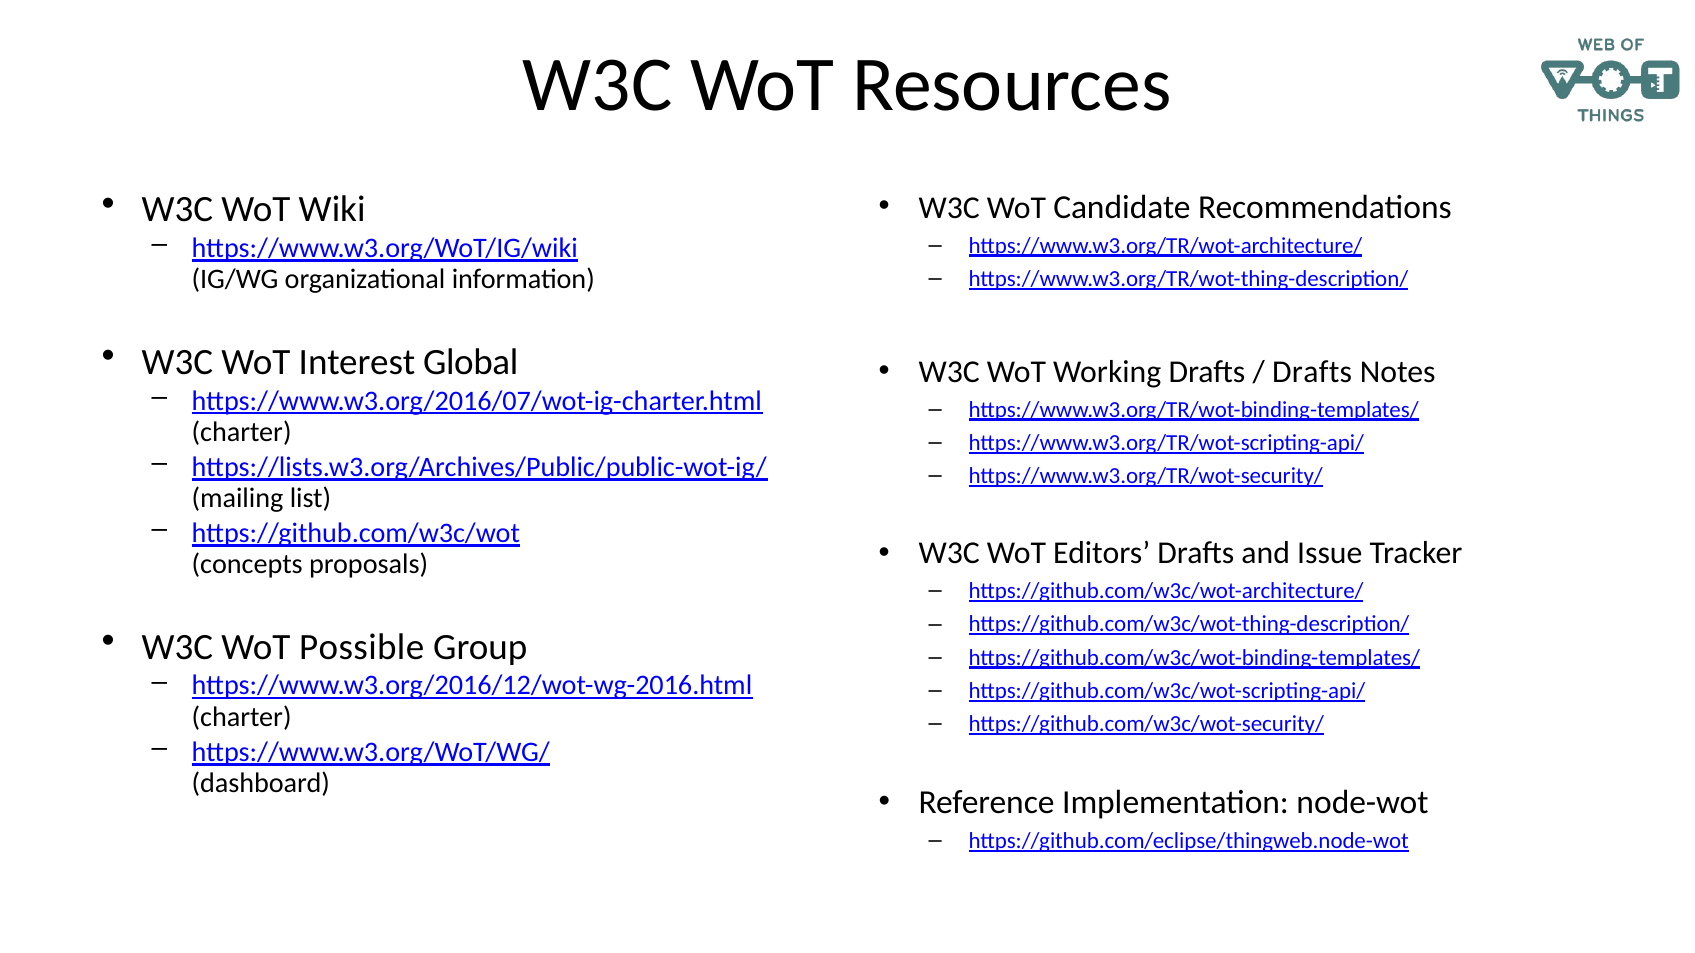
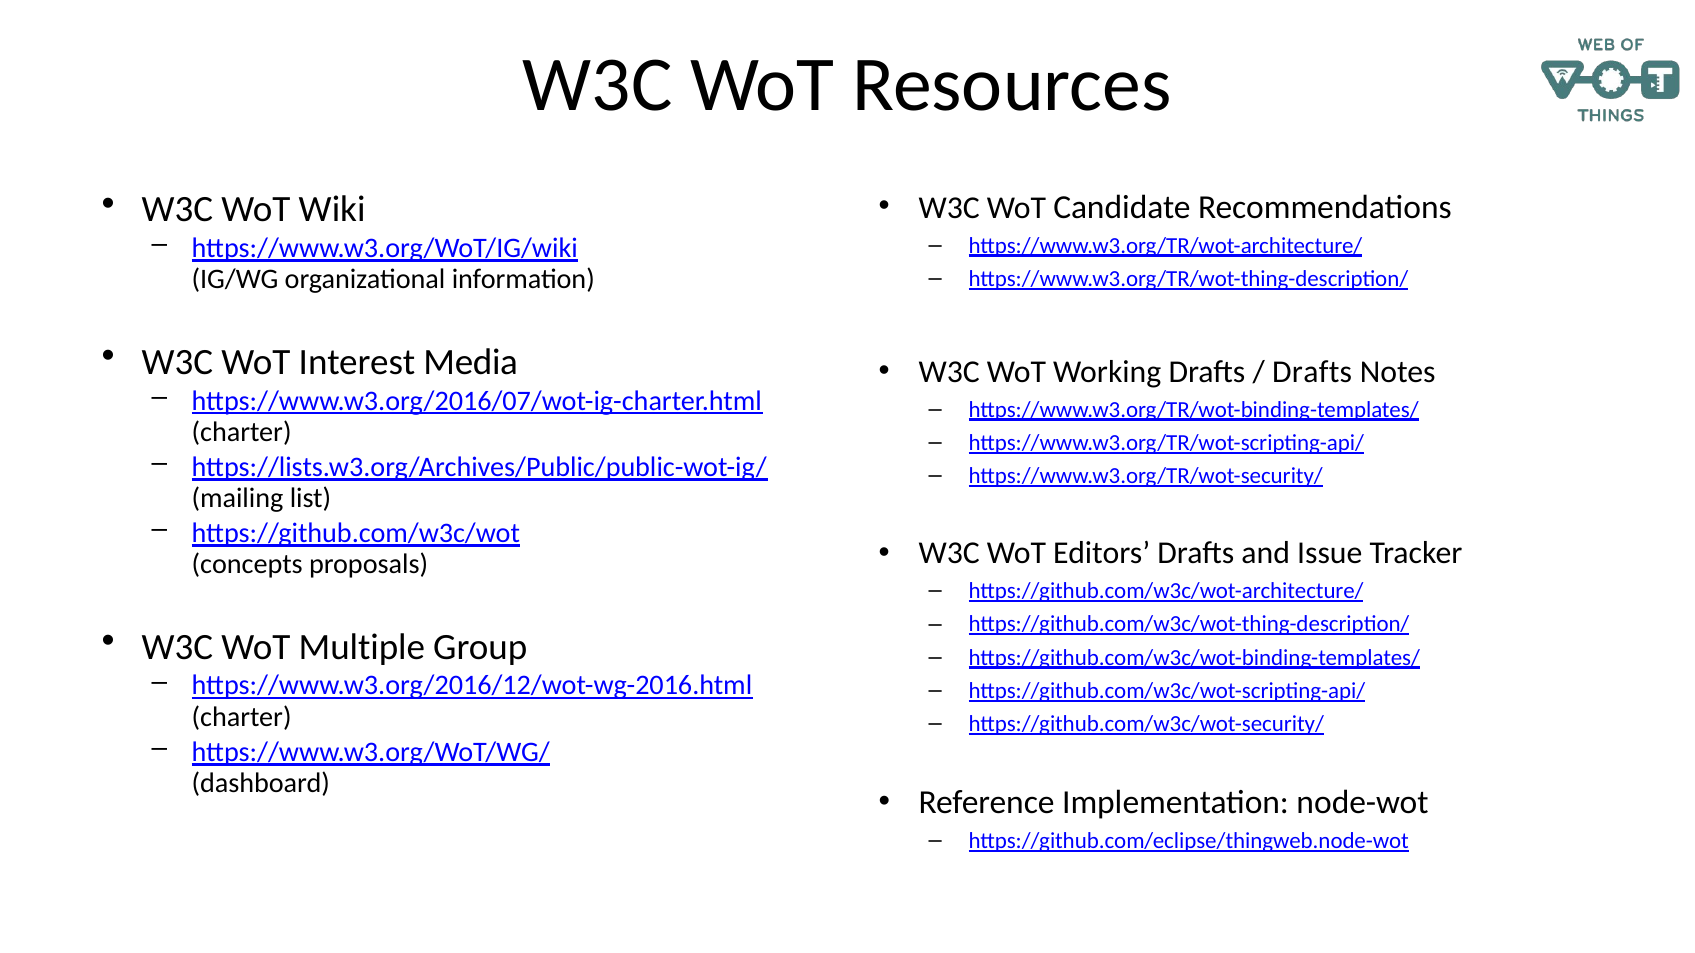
Global: Global -> Media (471, 362)
Possible: Possible -> Multiple (362, 647)
